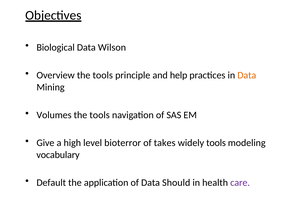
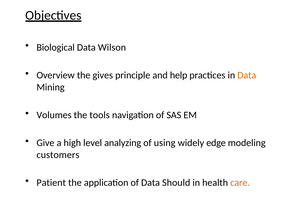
Overview the tools: tools -> gives (103, 75)
bioterror: bioterror -> analyzing (123, 143)
takes: takes -> using (165, 143)
widely tools: tools -> edge (216, 143)
vocabulary: vocabulary -> customers (58, 154)
Default: Default -> Patient (51, 182)
care colour: purple -> orange (240, 182)
